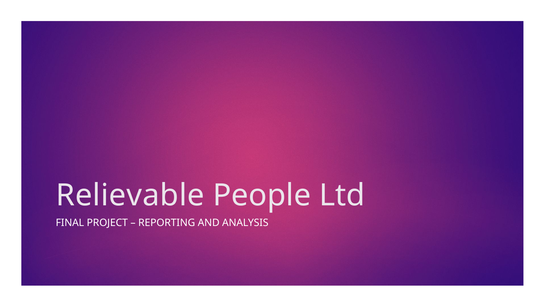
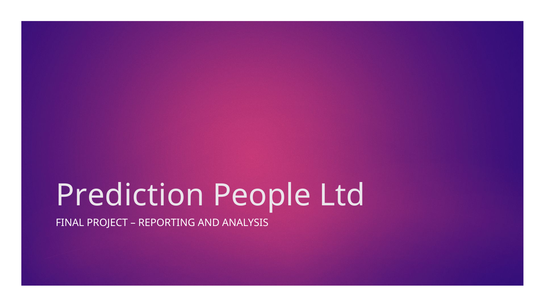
Relievable: Relievable -> Prediction (130, 195)
